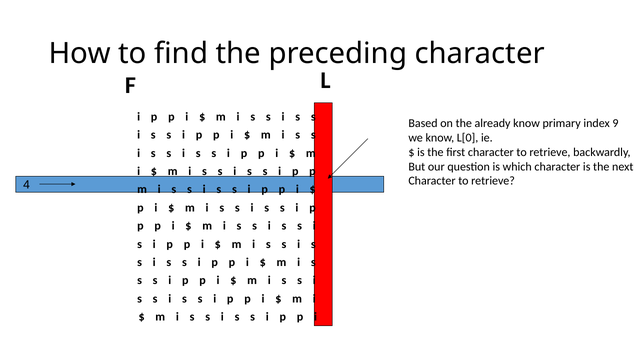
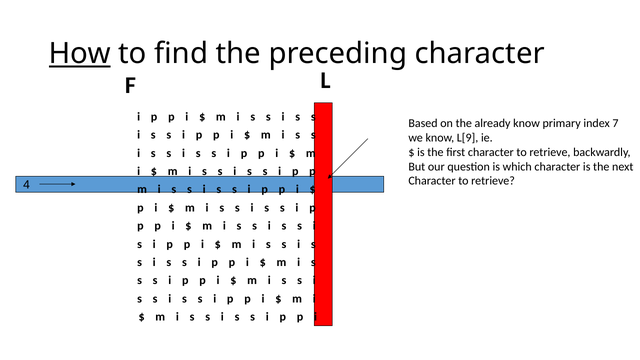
How underline: none -> present (80, 54)
9: 9 -> 7 (615, 123)
L[0: L[0 -> L[9 (468, 138)
